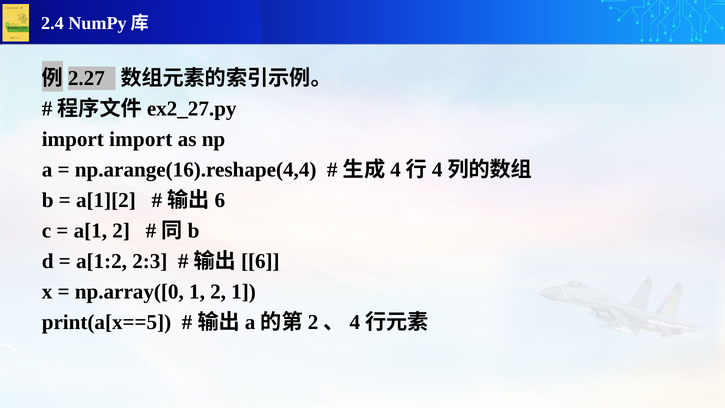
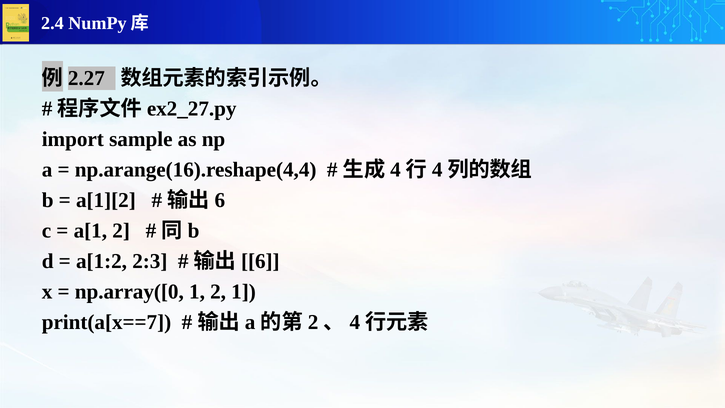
import import: import -> sample (141, 139)
print(a[x==5: print(a[x==5 -> print(a[x==7 (106, 322)
